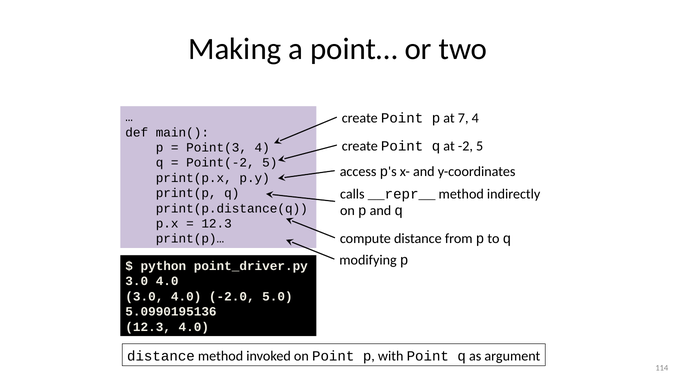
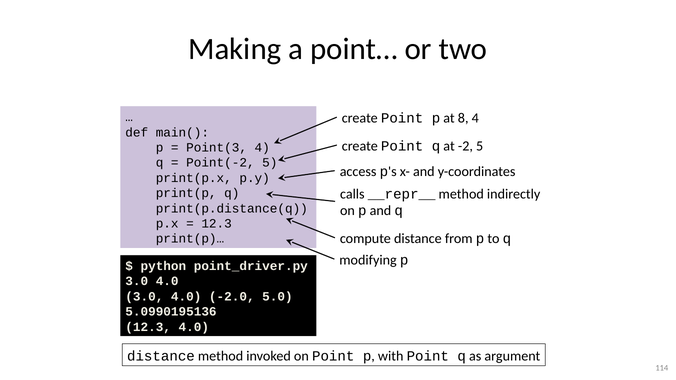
7: 7 -> 8 (463, 118)
